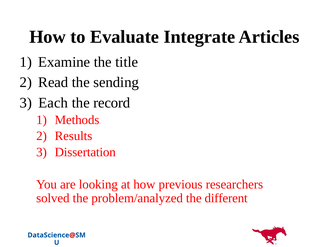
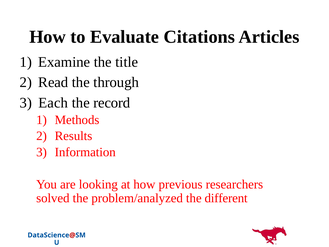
Integrate: Integrate -> Citations (199, 37)
sending: sending -> through (116, 82)
Dissertation: Dissertation -> Information (85, 152)
